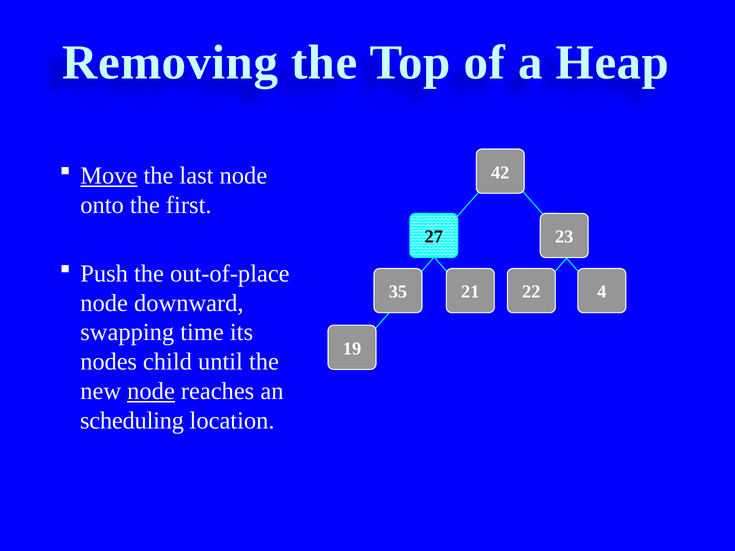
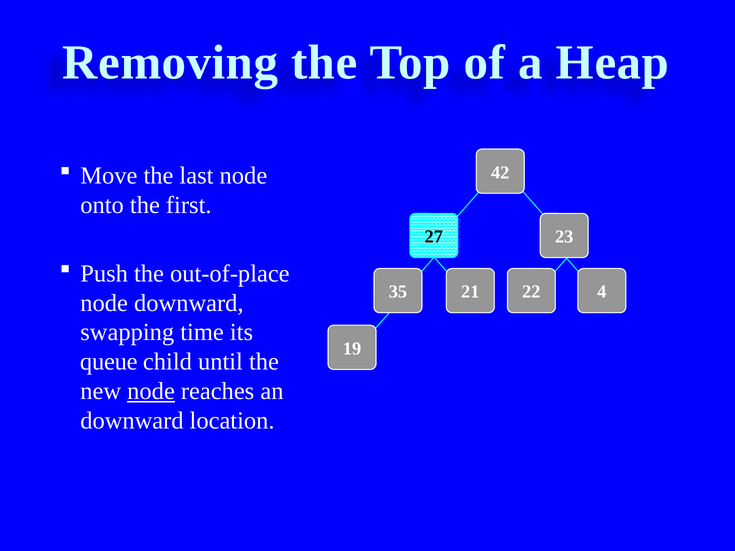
Move underline: present -> none (109, 176)
nodes: nodes -> queue (109, 362)
scheduling: scheduling -> downward (132, 421)
